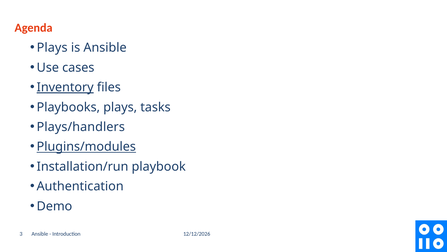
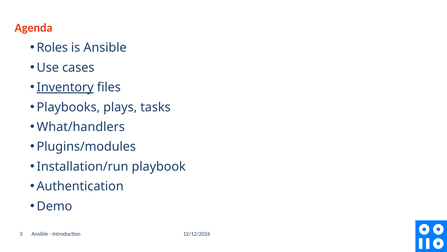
Plays: Plays -> Roles (52, 48)
Plays/handlers: Plays/handlers -> What/handlers (81, 127)
Plugins/modules underline: present -> none (86, 146)
